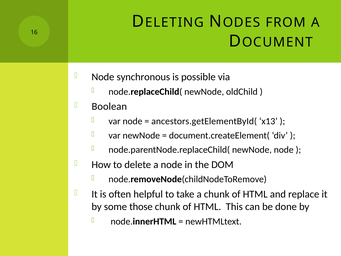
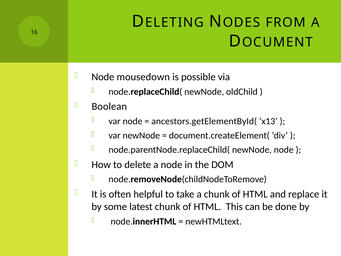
synchronous: synchronous -> mousedown (143, 77)
those: those -> latest (141, 207)
